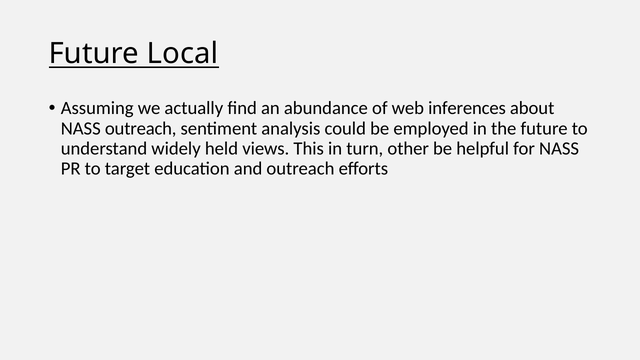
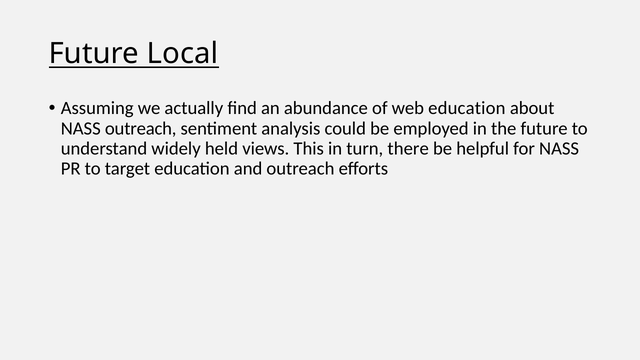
web inferences: inferences -> education (467, 108)
other: other -> there (408, 149)
